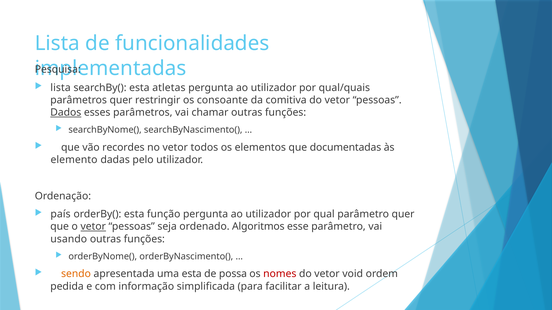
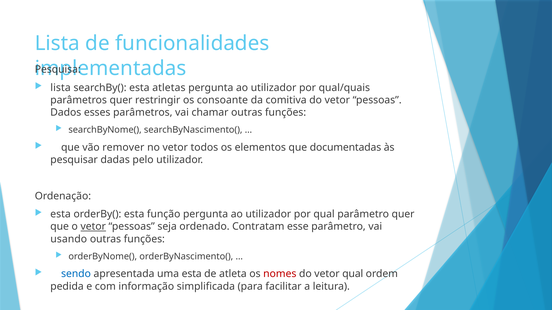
Dados underline: present -> none (66, 113)
recordes: recordes -> remover (123, 148)
elemento: elemento -> pesquisar (74, 160)
país: país -> esta (61, 215)
Algoritmos: Algoritmos -> Contratam (258, 227)
sendo colour: orange -> blue (76, 274)
possa: possa -> atleta (233, 274)
vetor void: void -> qual (353, 274)
